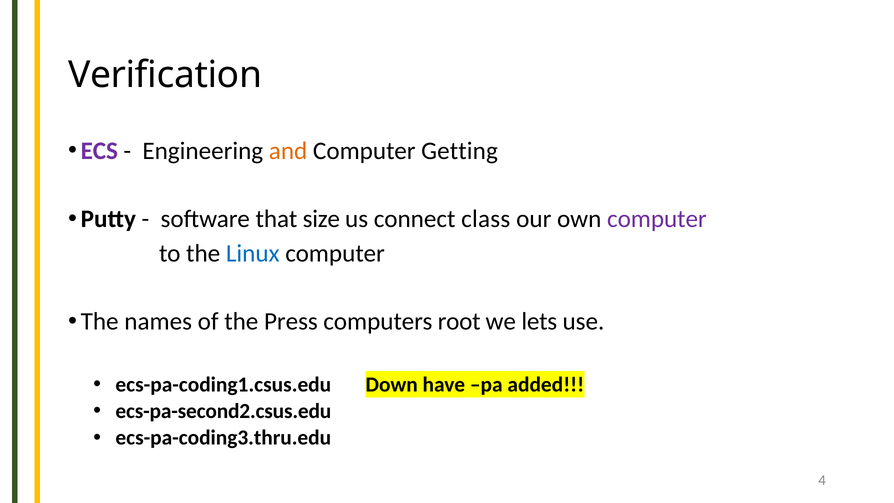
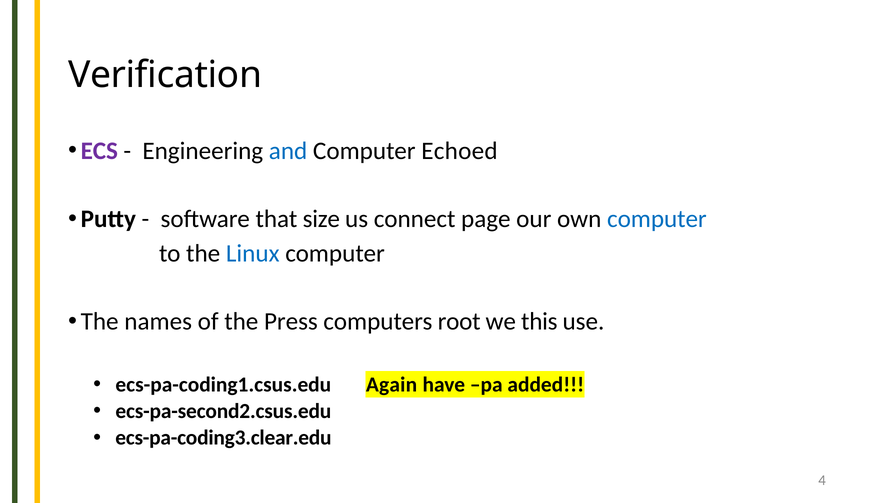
and colour: orange -> blue (288, 151)
Getting: Getting -> Echoed (459, 151)
class: class -> page (486, 219)
computer colour: purple -> blue (657, 219)
lets: lets -> this (539, 322)
Down: Down -> Again (392, 384)
ecs-pa-coding3.thru.edu: ecs-pa-coding3.thru.edu -> ecs-pa-coding3.clear.edu (223, 438)
